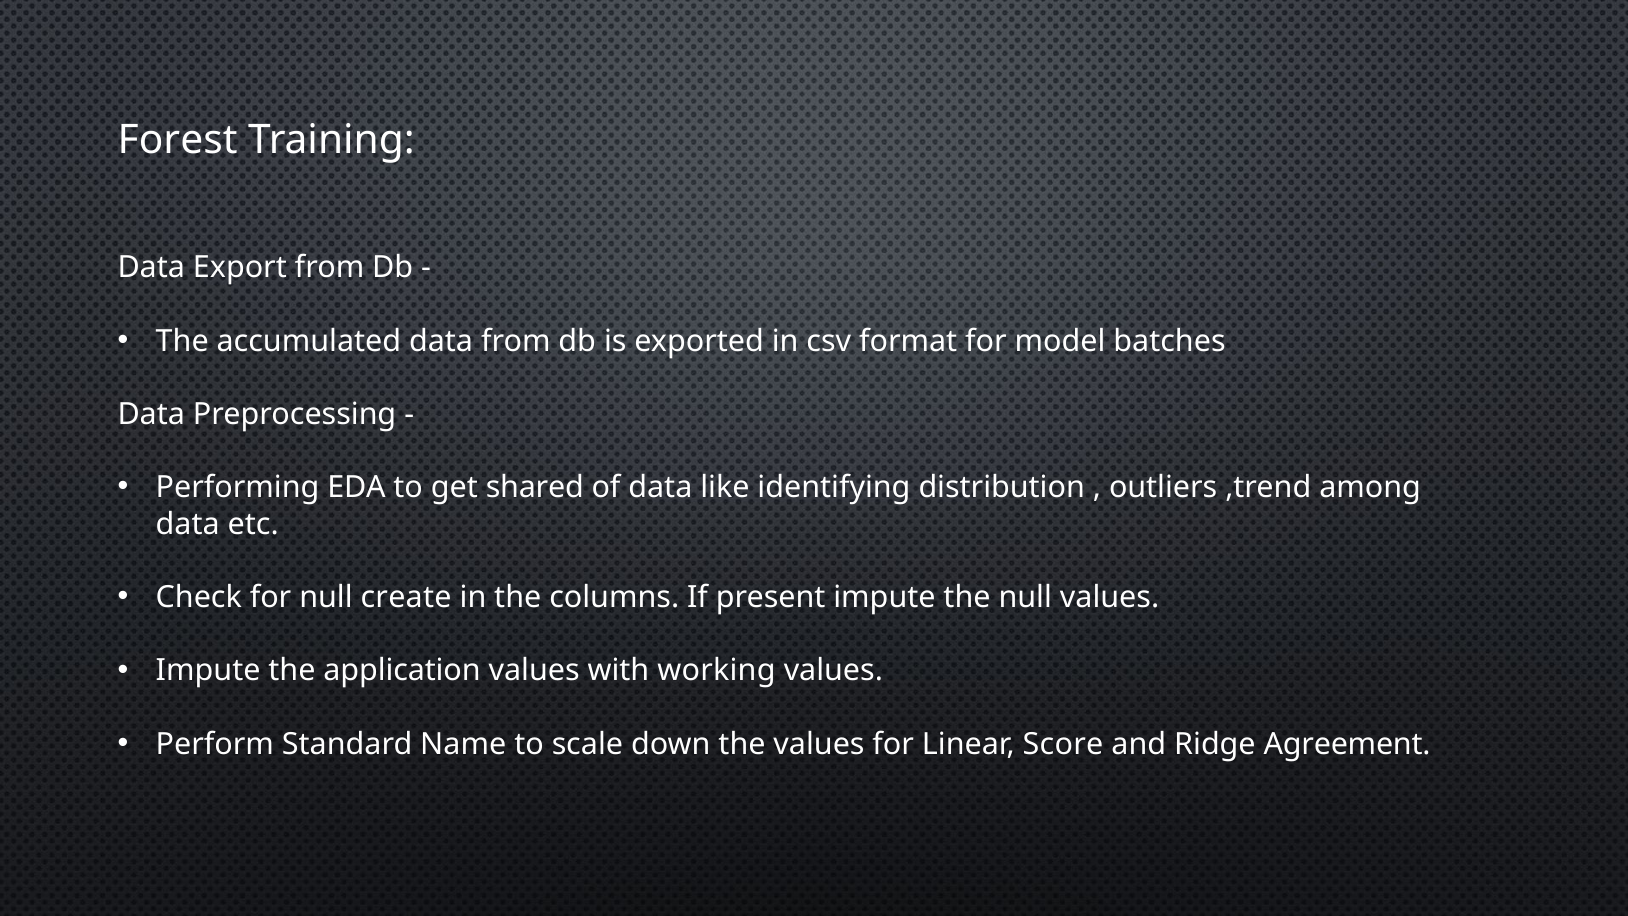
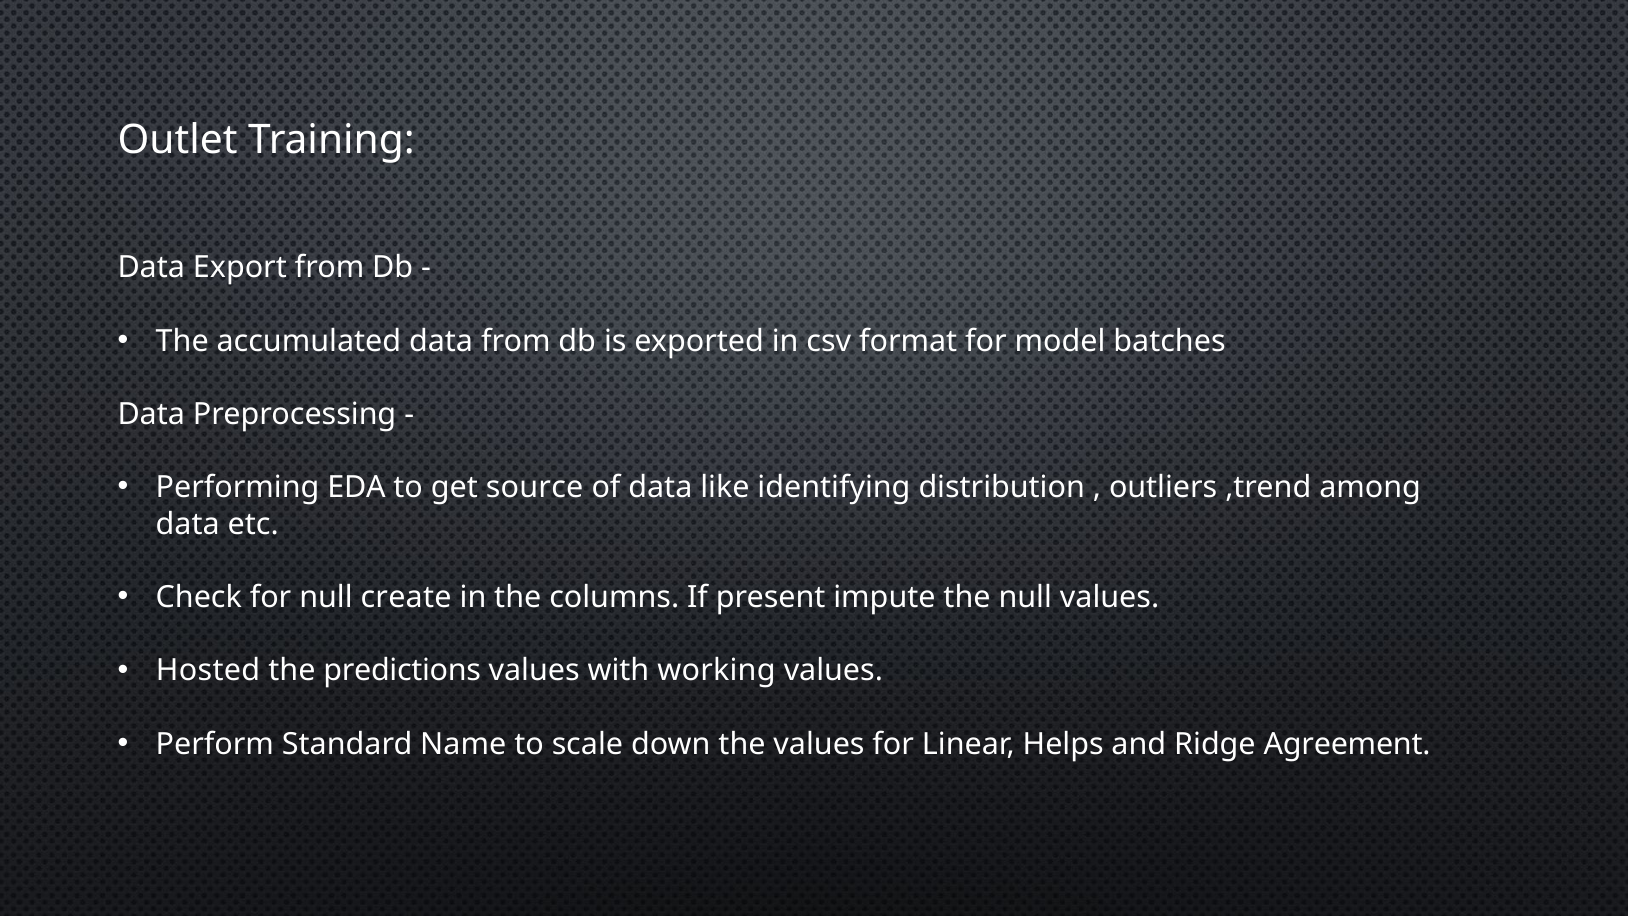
Forest: Forest -> Outlet (178, 140)
shared: shared -> source (535, 487)
Impute: Impute -> Hosted (208, 671)
application: application -> predictions (402, 671)
Score: Score -> Helps (1063, 744)
